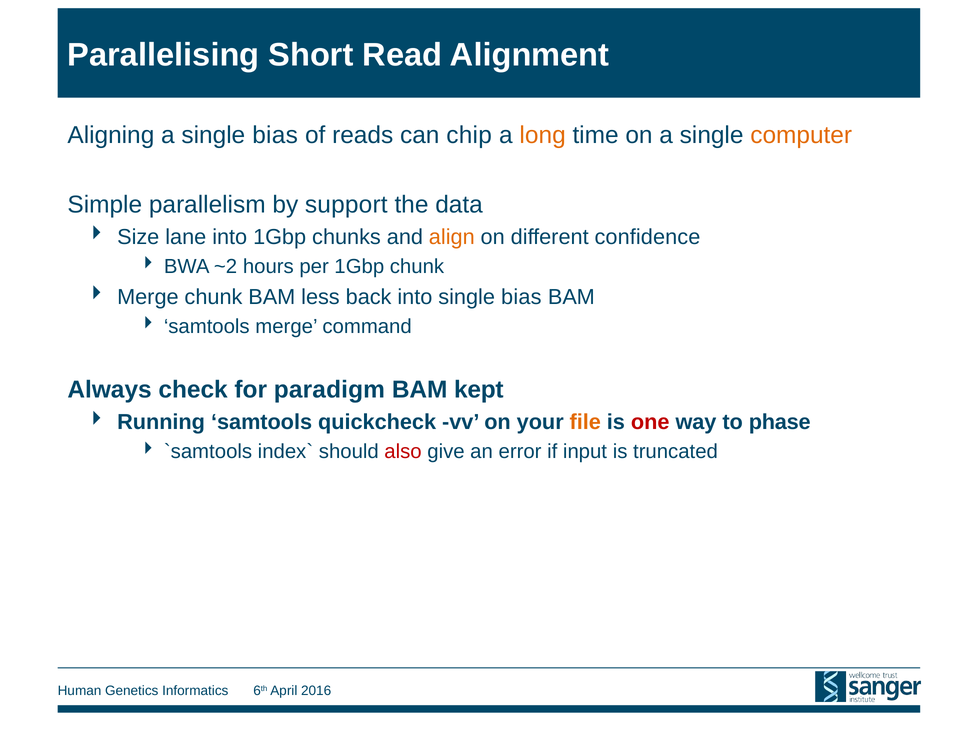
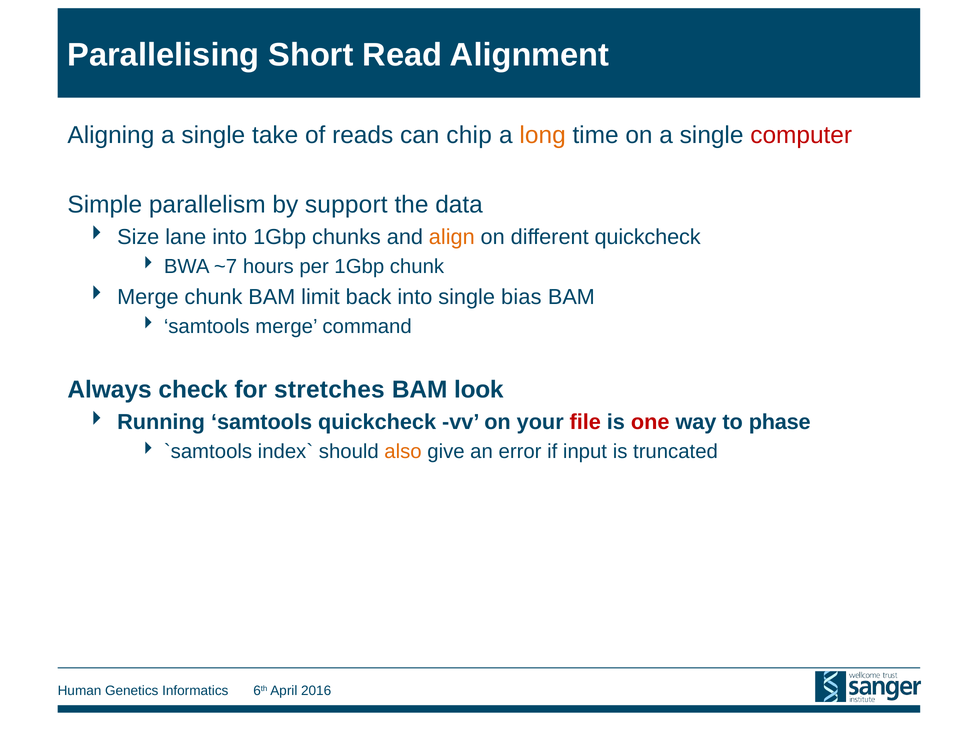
a single bias: bias -> take (275, 135)
computer colour: orange -> red (801, 135)
different confidence: confidence -> quickcheck (648, 237)
~2: ~2 -> ~7 (226, 267)
less: less -> limit (320, 297)
paradigm: paradigm -> stretches (329, 390)
kept: kept -> look (479, 390)
file colour: orange -> red (585, 423)
also colour: red -> orange (403, 452)
